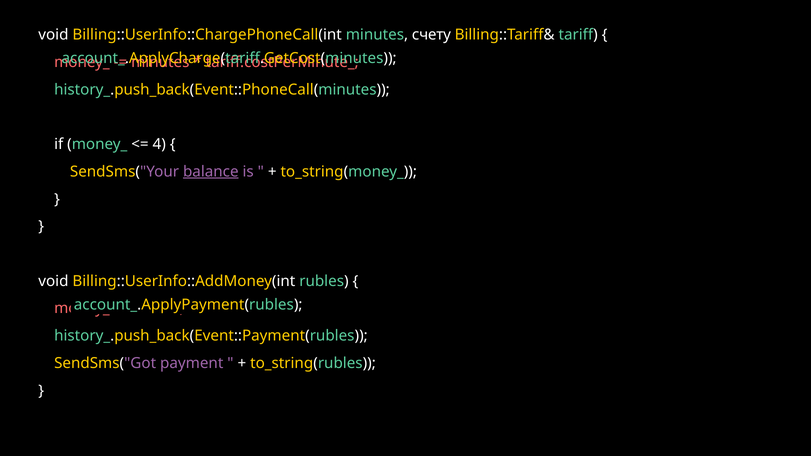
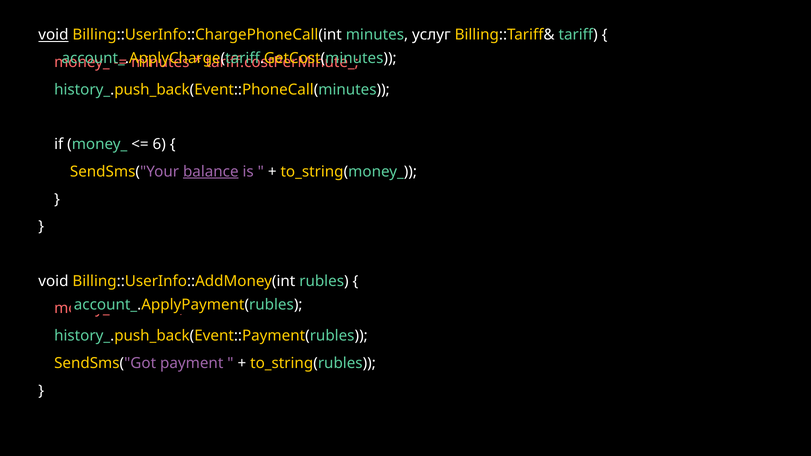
void underline: none -> present (53, 35)
счету: счету -> услуг (431, 35)
4: 4 -> 6 (159, 144)
